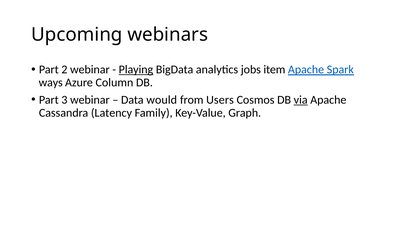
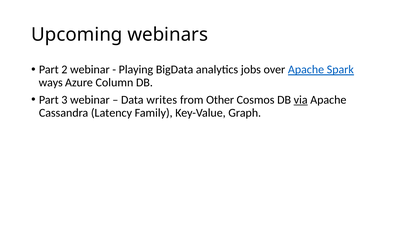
Playing underline: present -> none (136, 70)
item: item -> over (274, 70)
would: would -> writes (162, 100)
Users: Users -> Other (220, 100)
